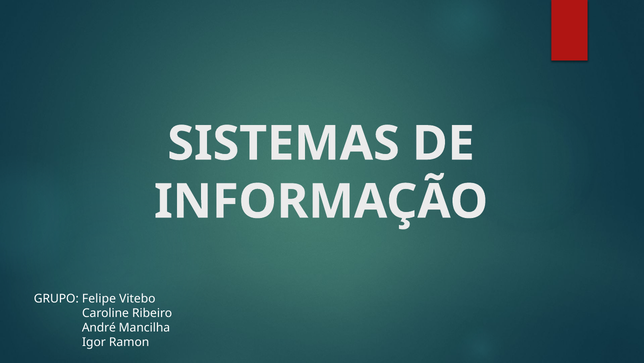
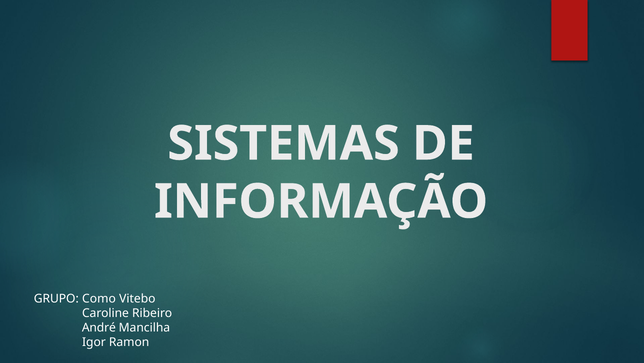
Felipe: Felipe -> Como (99, 298)
